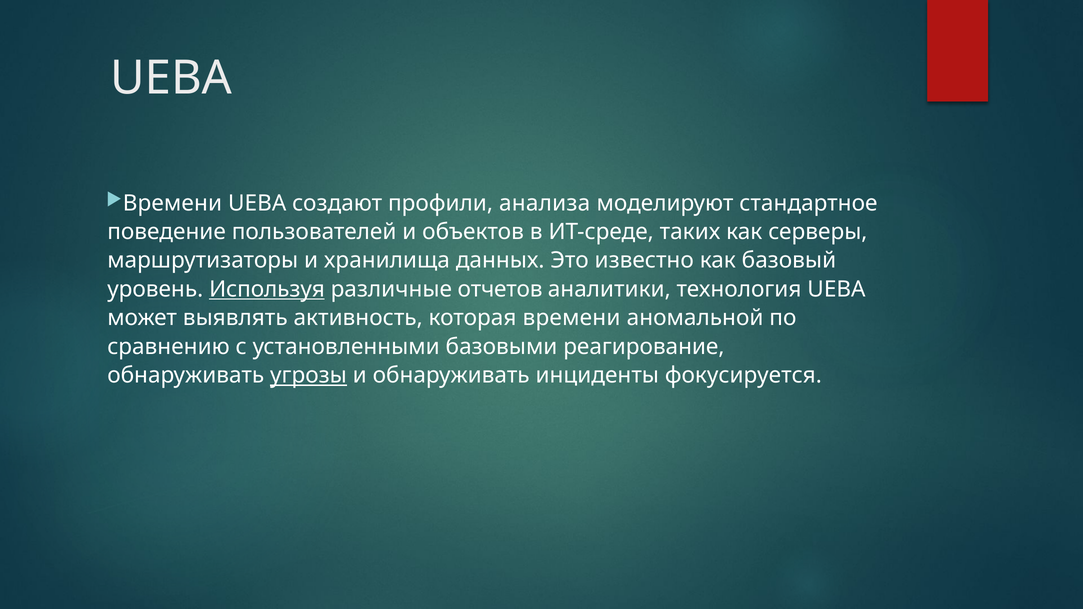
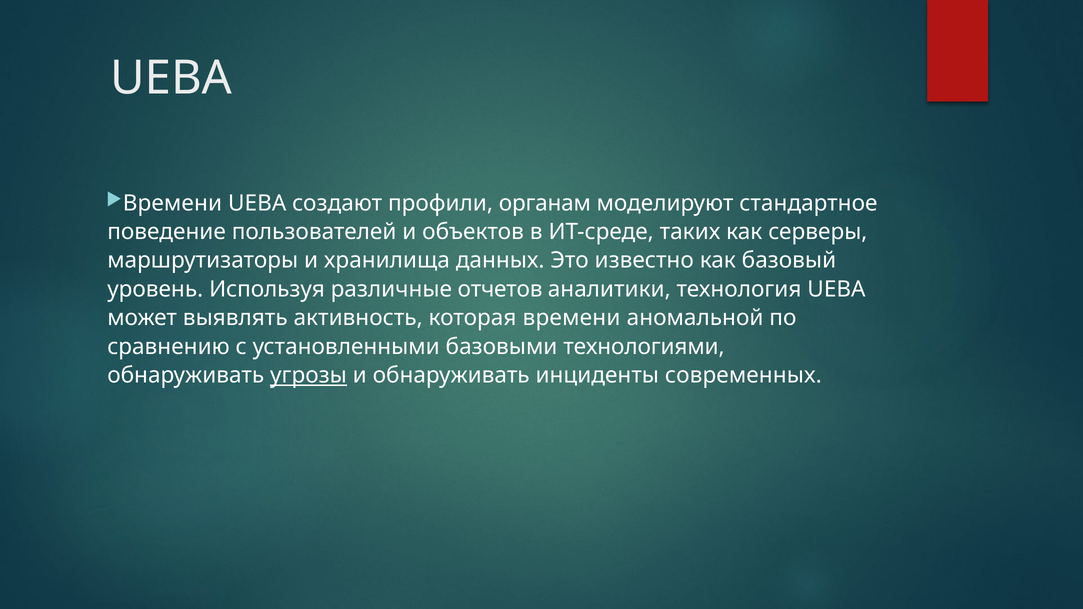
анализа: анализа -> органам (545, 203)
Используя underline: present -> none (267, 289)
реагирование: реагирование -> технологиями (644, 347)
фокусируется: фокусируется -> современных (743, 375)
